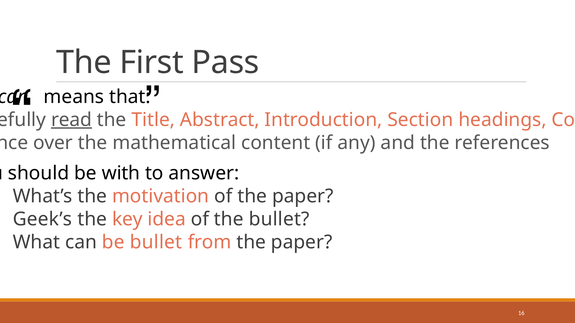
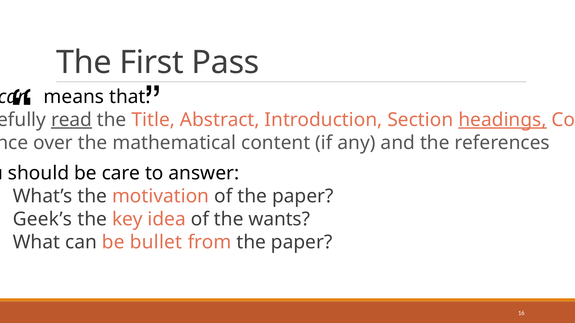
headings underline: none -> present (503, 120)
with: with -> care (121, 173)
the bullet: bullet -> wants (279, 219)
